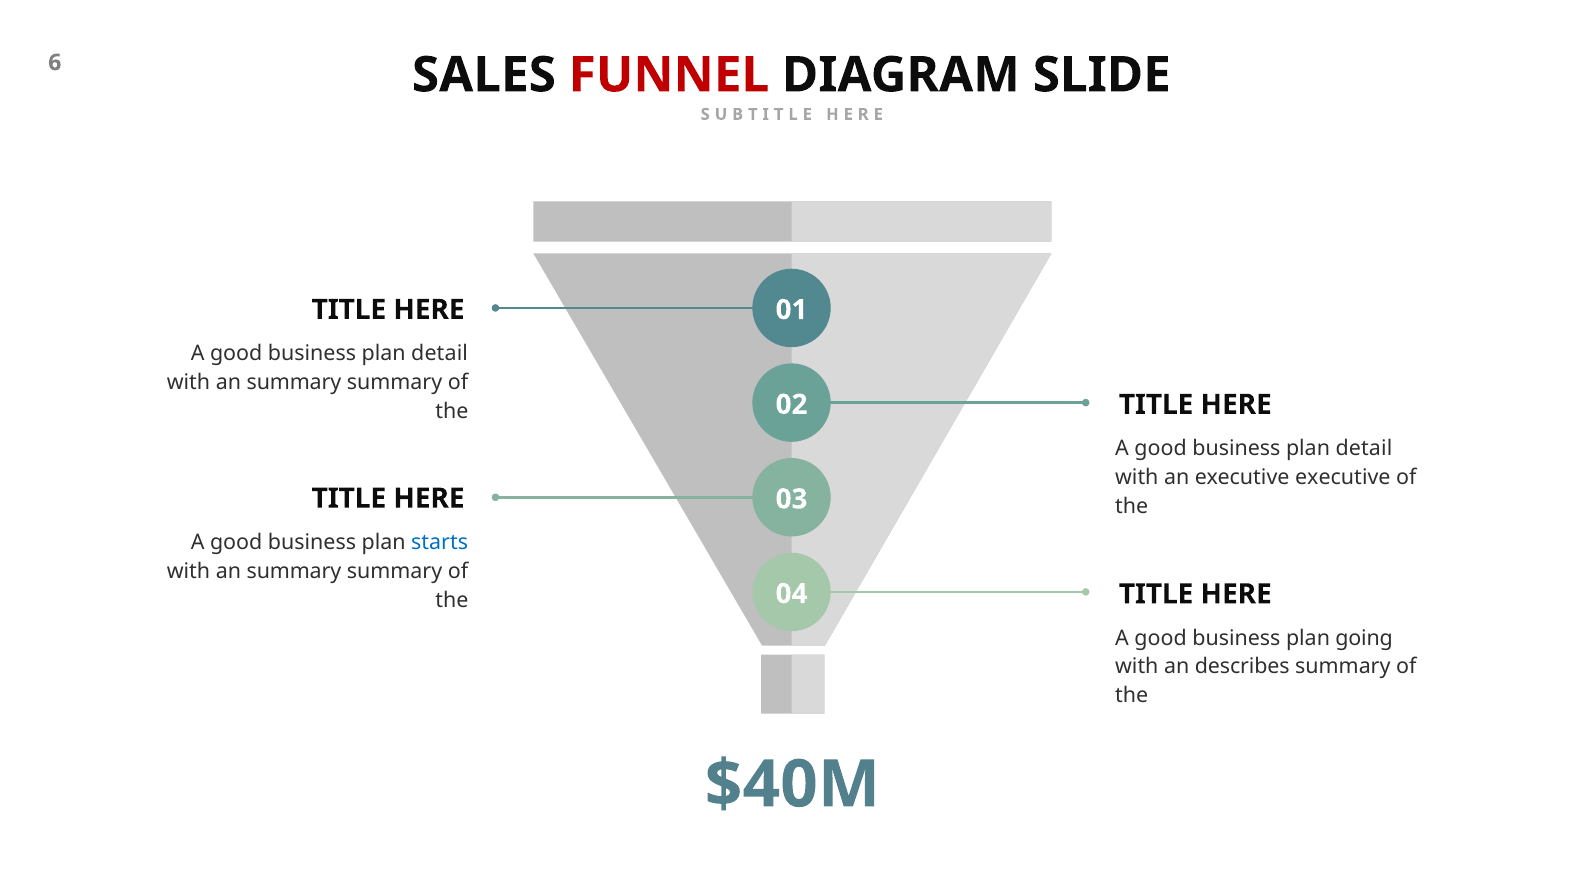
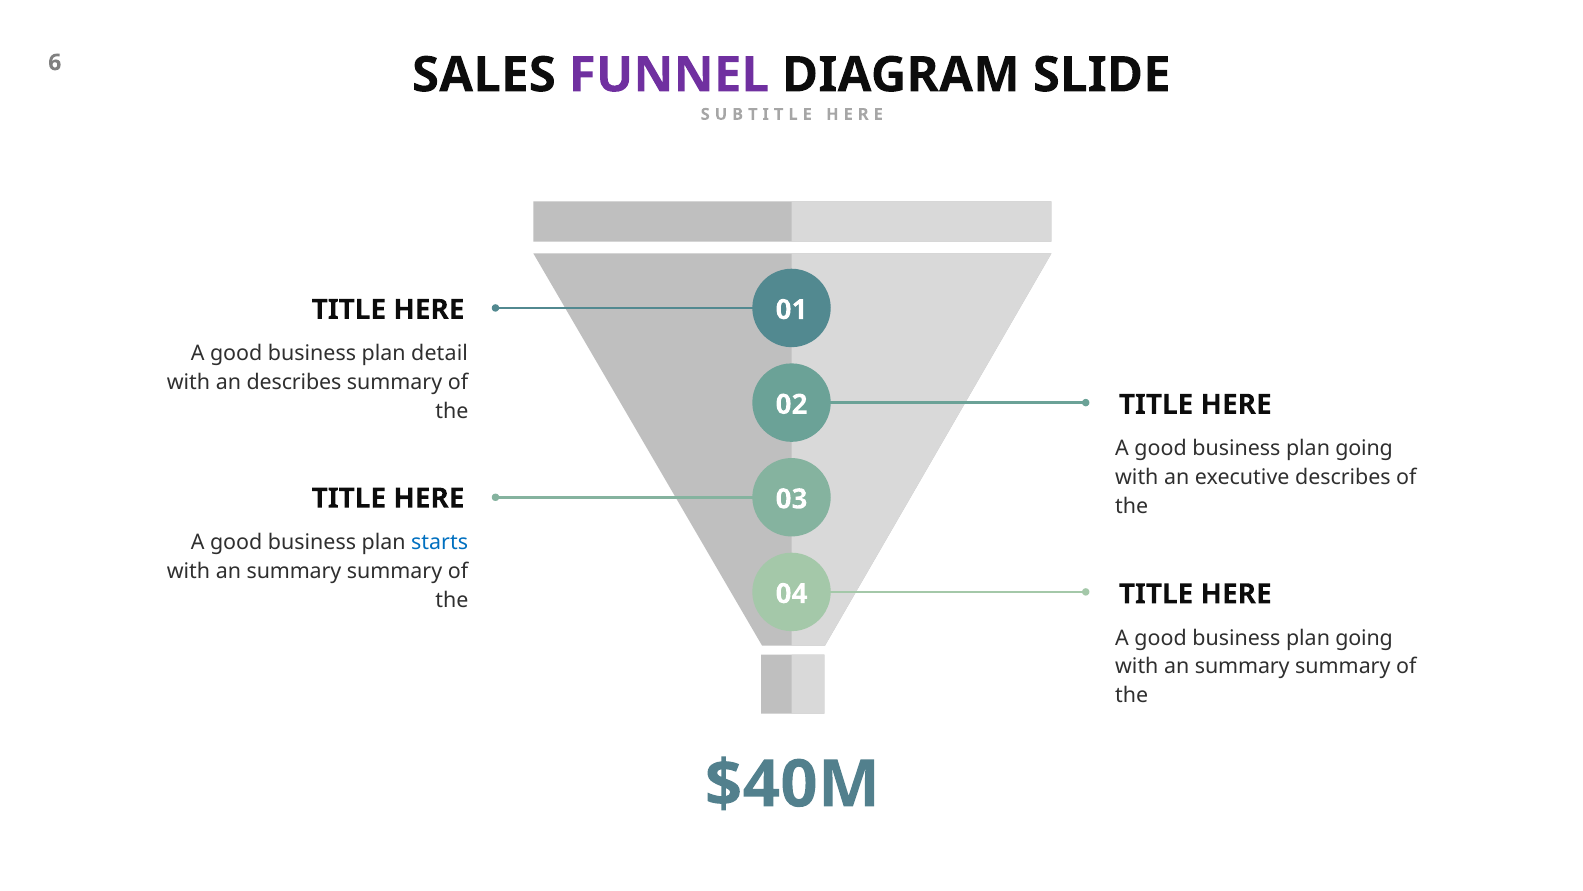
FUNNEL colour: red -> purple (669, 75)
summary: summary -> describes (294, 382)
detail: detail -> going (1364, 448)
executive executive: executive -> describes (1343, 477)
describes: describes -> summary (1242, 667)
